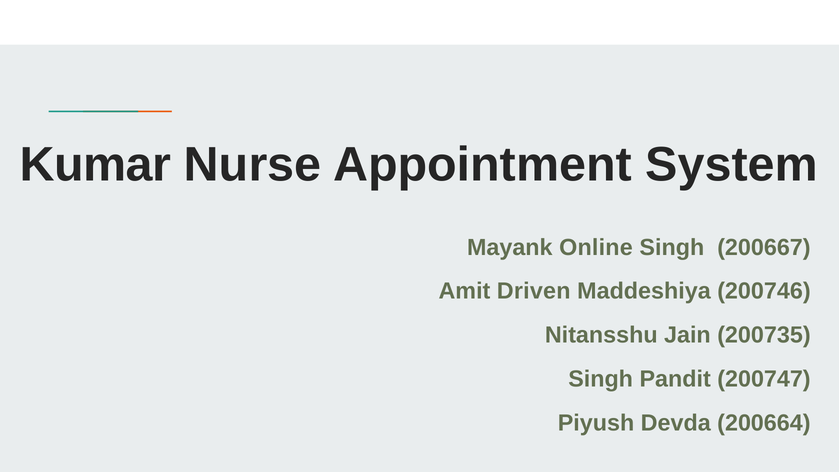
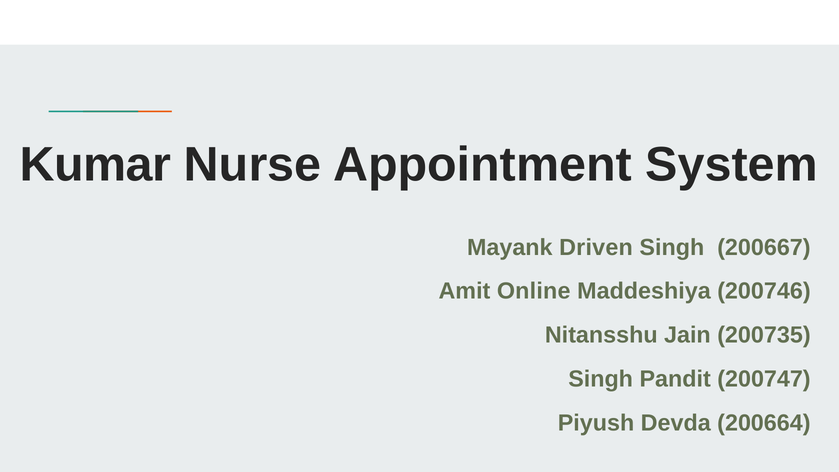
Online: Online -> Driven (596, 247)
Driven: Driven -> Online (534, 291)
